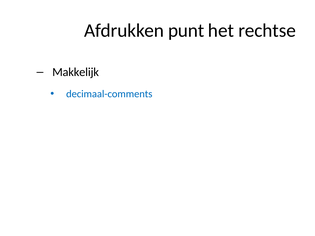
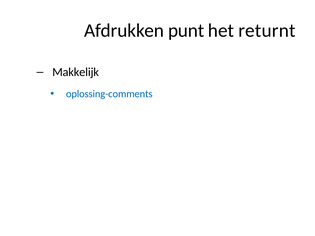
rechtse: rechtse -> returnt (267, 30)
decimaal-comments: decimaal-comments -> oplossing-comments (109, 94)
